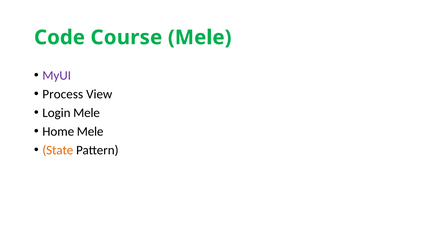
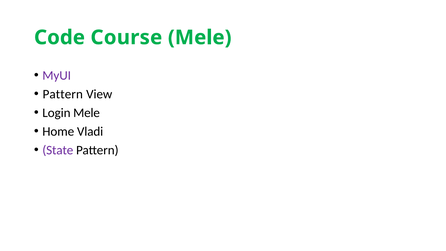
Process: Process -> Pattern (63, 94)
Home Mele: Mele -> Vladi (90, 131)
State colour: orange -> purple (58, 150)
